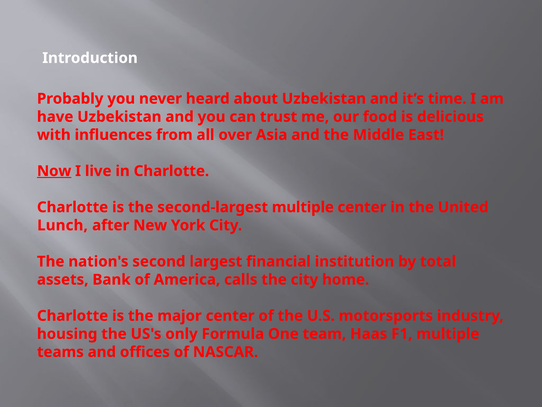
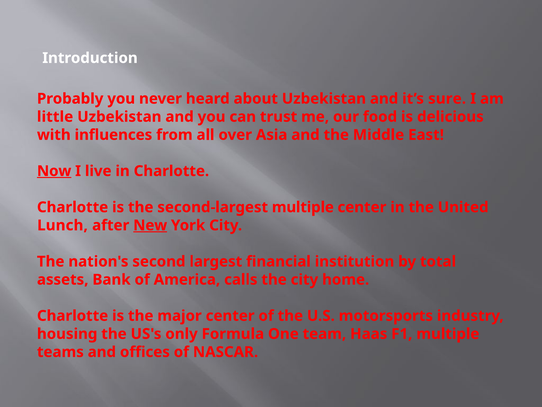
time: time -> sure (447, 99)
have: have -> little (55, 117)
New underline: none -> present (150, 225)
